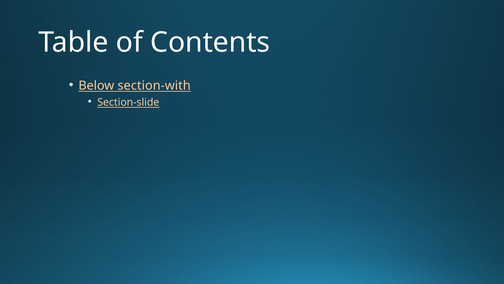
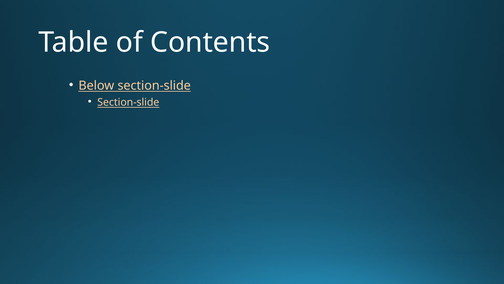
Below section-with: section-with -> section-slide (154, 86)
